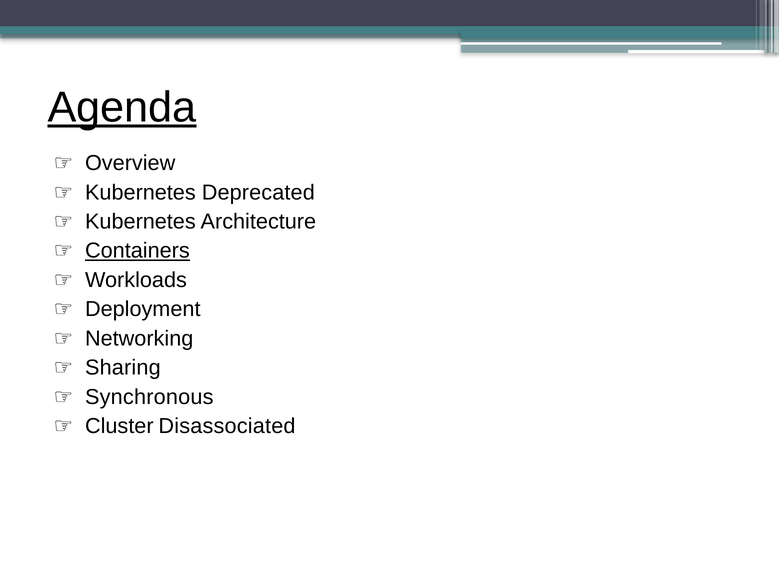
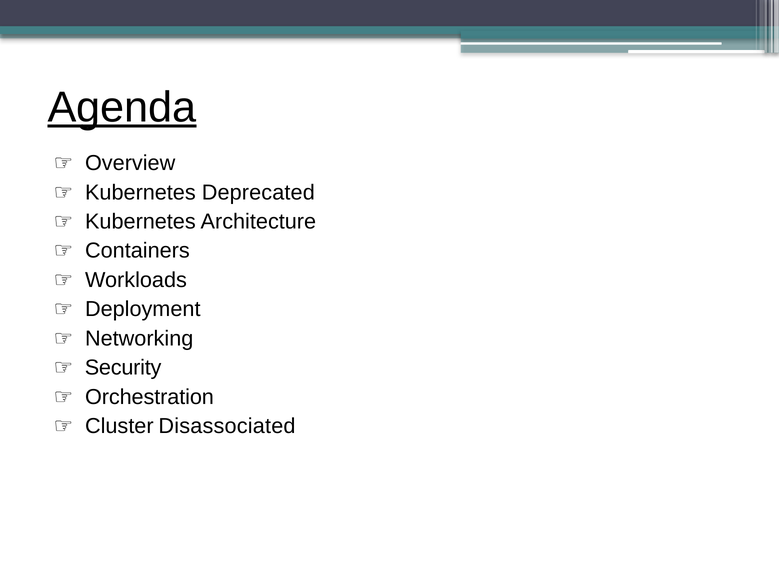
Containers underline: present -> none (137, 251)
Sharing: Sharing -> Security (123, 368)
Synchronous: Synchronous -> Orchestration (149, 397)
